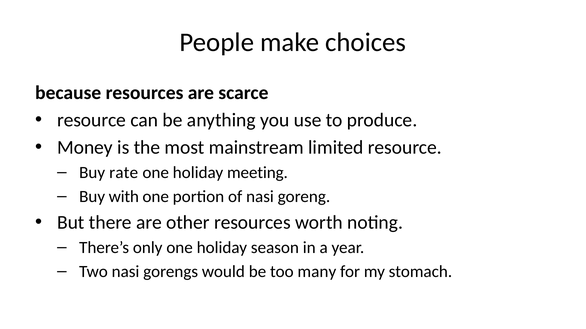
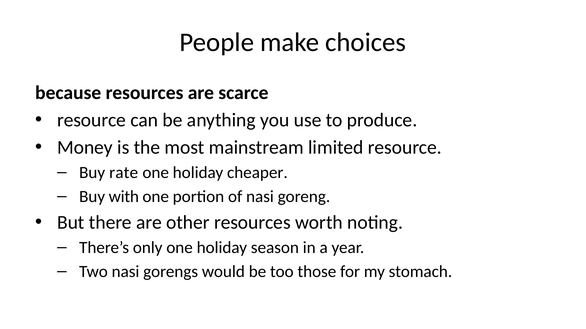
meeting: meeting -> cheaper (257, 173)
many: many -> those (317, 272)
